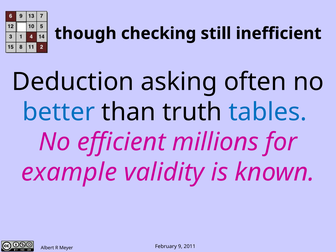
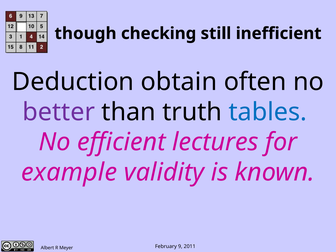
asking: asking -> obtain (179, 82)
better colour: blue -> purple (59, 112)
millions: millions -> lectures (215, 142)
